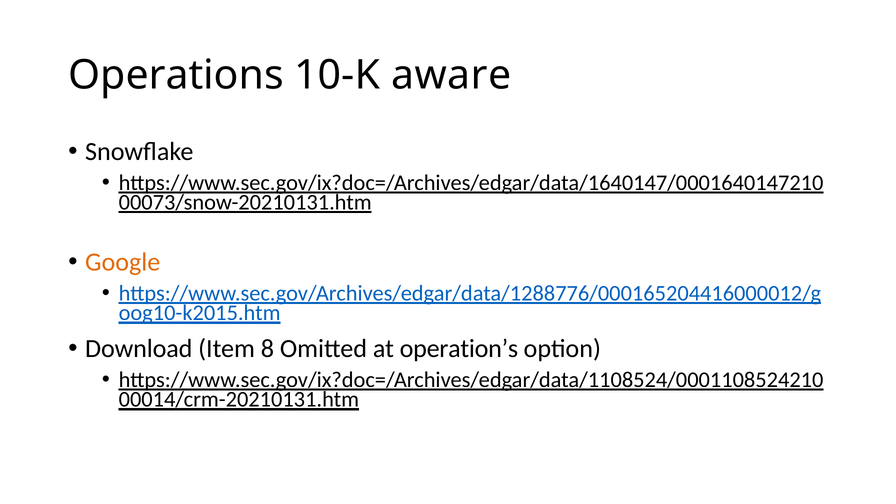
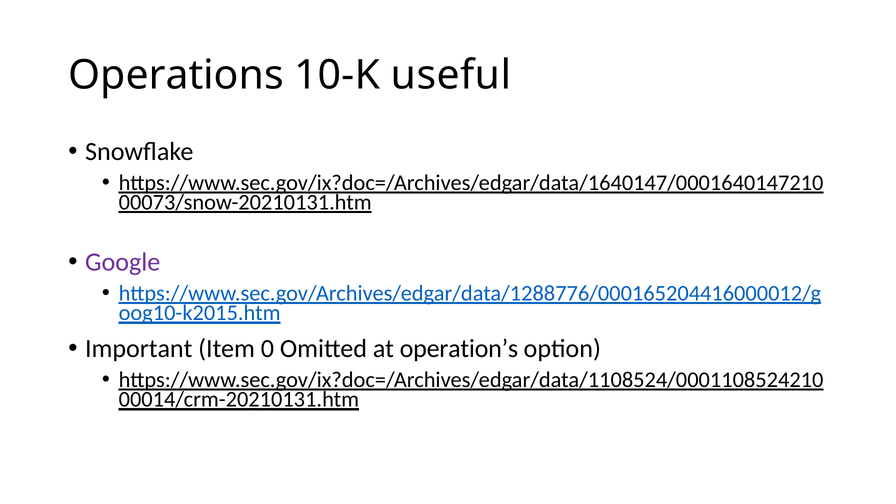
aware: aware -> useful (451, 75)
Google colour: orange -> purple (123, 262)
Download: Download -> Important (139, 349)
8: 8 -> 0 (267, 349)
